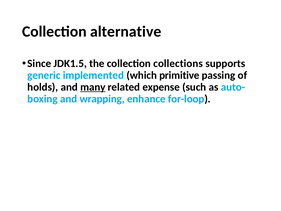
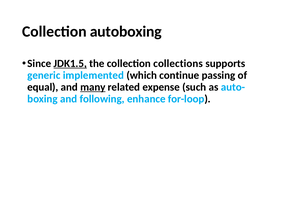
alternative: alternative -> autoboxing (126, 31)
JDK1.5 underline: none -> present (70, 63)
primitive: primitive -> continue (179, 75)
holds: holds -> equal (43, 87)
wrapping: wrapping -> following (102, 99)
